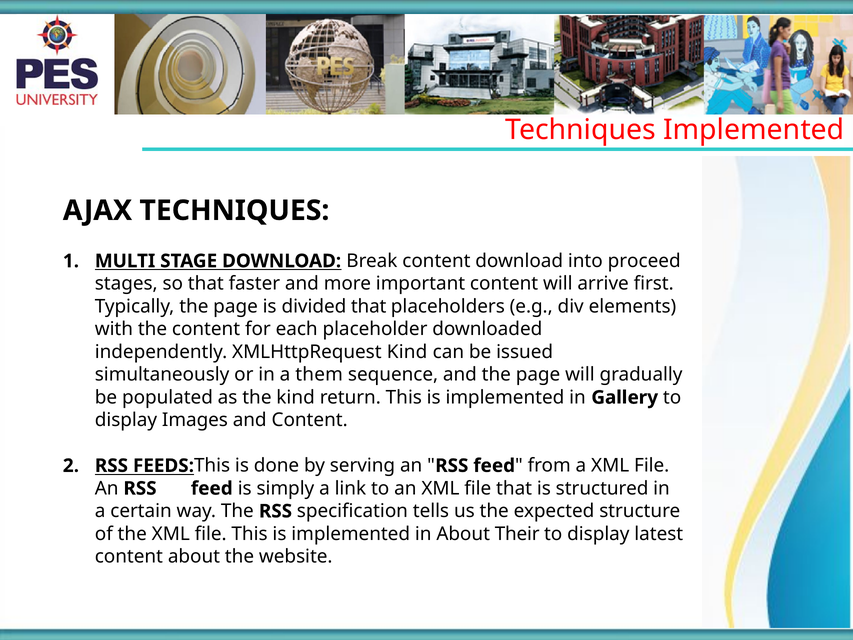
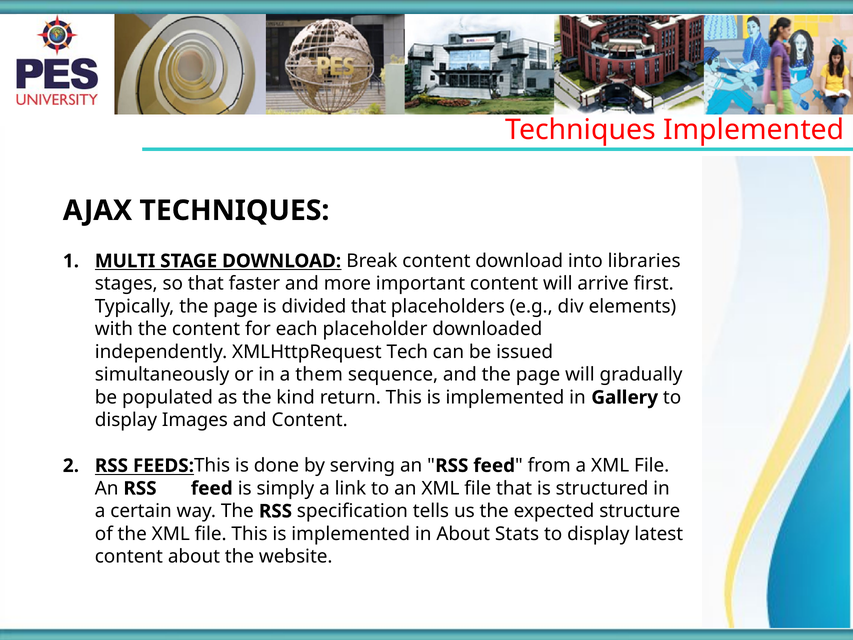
proceed: proceed -> libraries (644, 261)
XMLHttpRequest Kind: Kind -> Tech (407, 352)
Their: Their -> Stats (517, 534)
